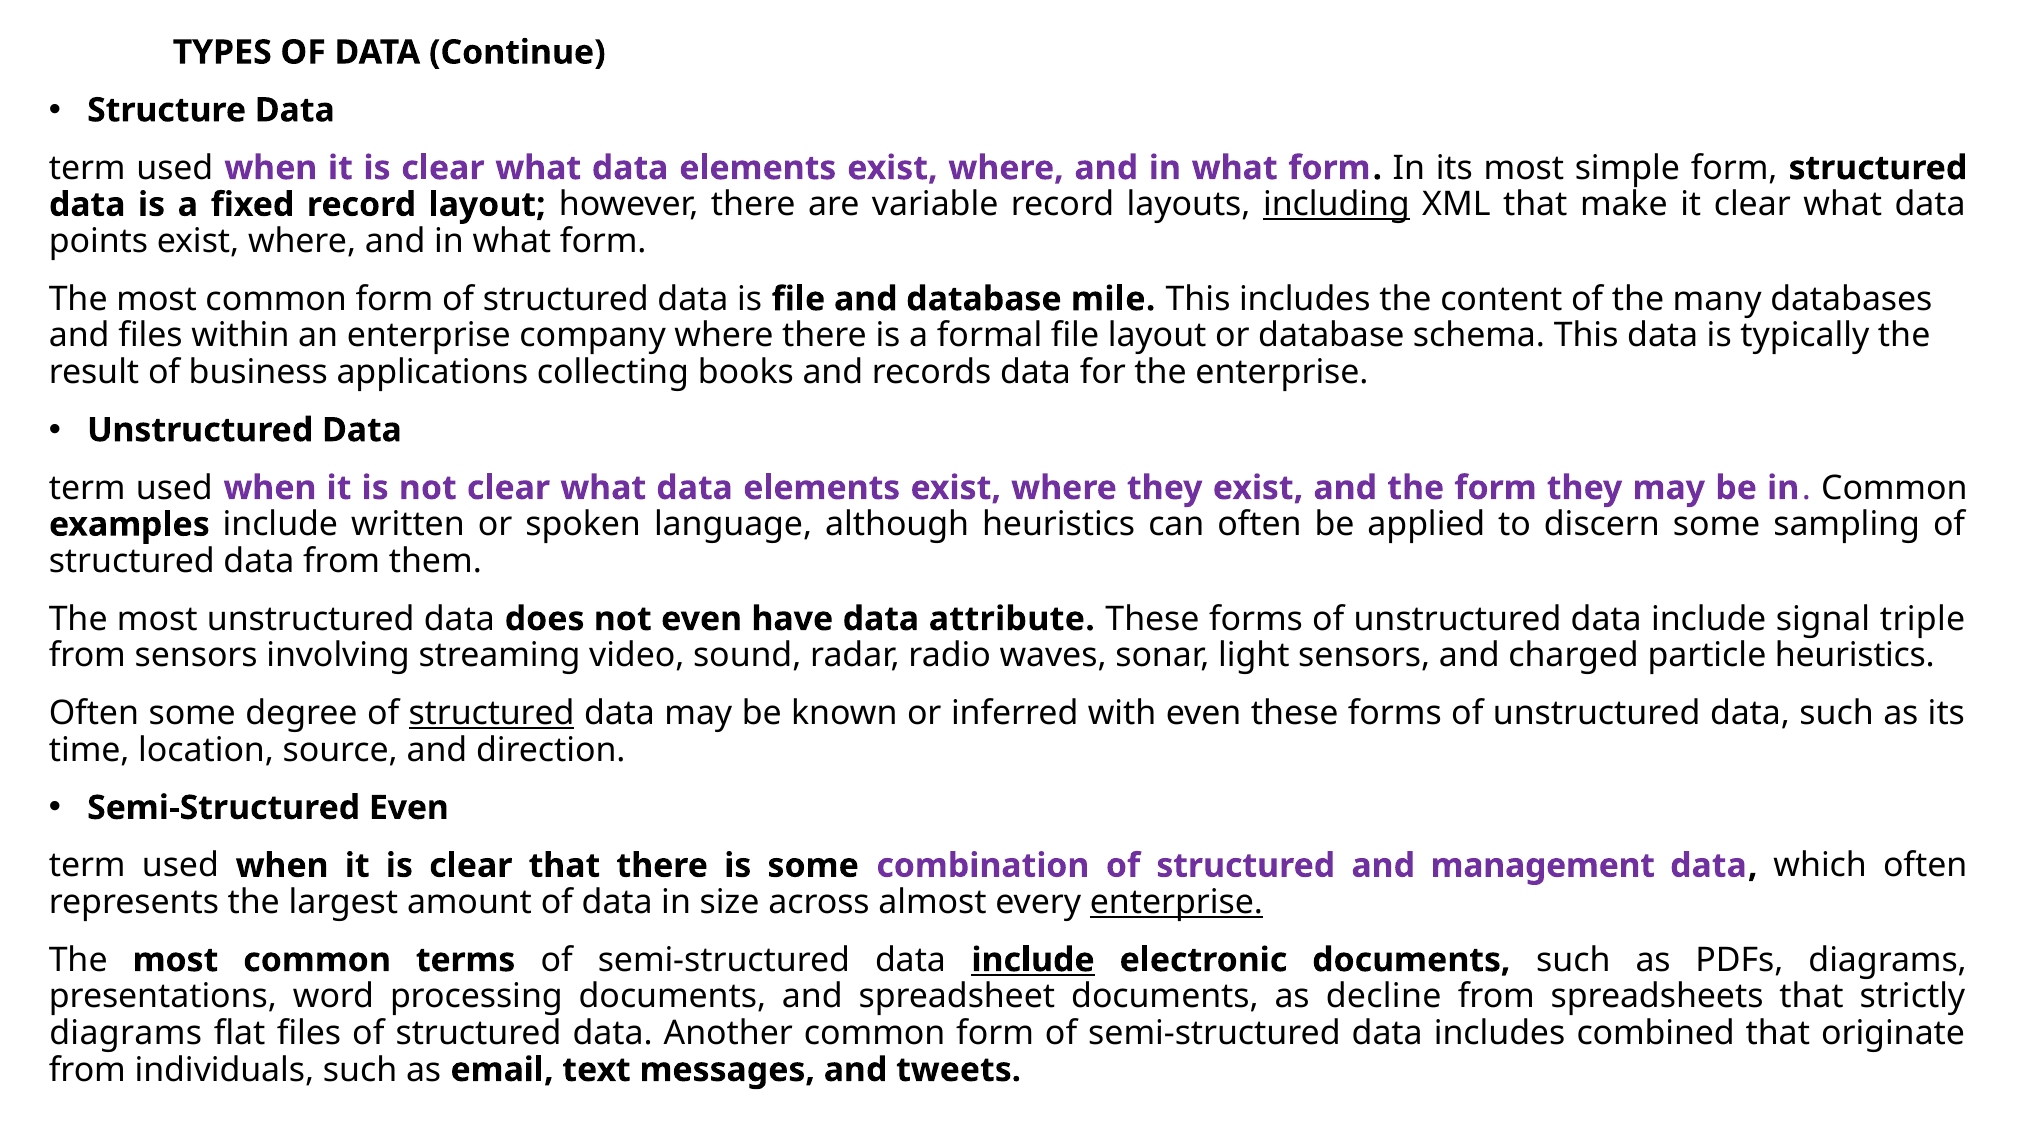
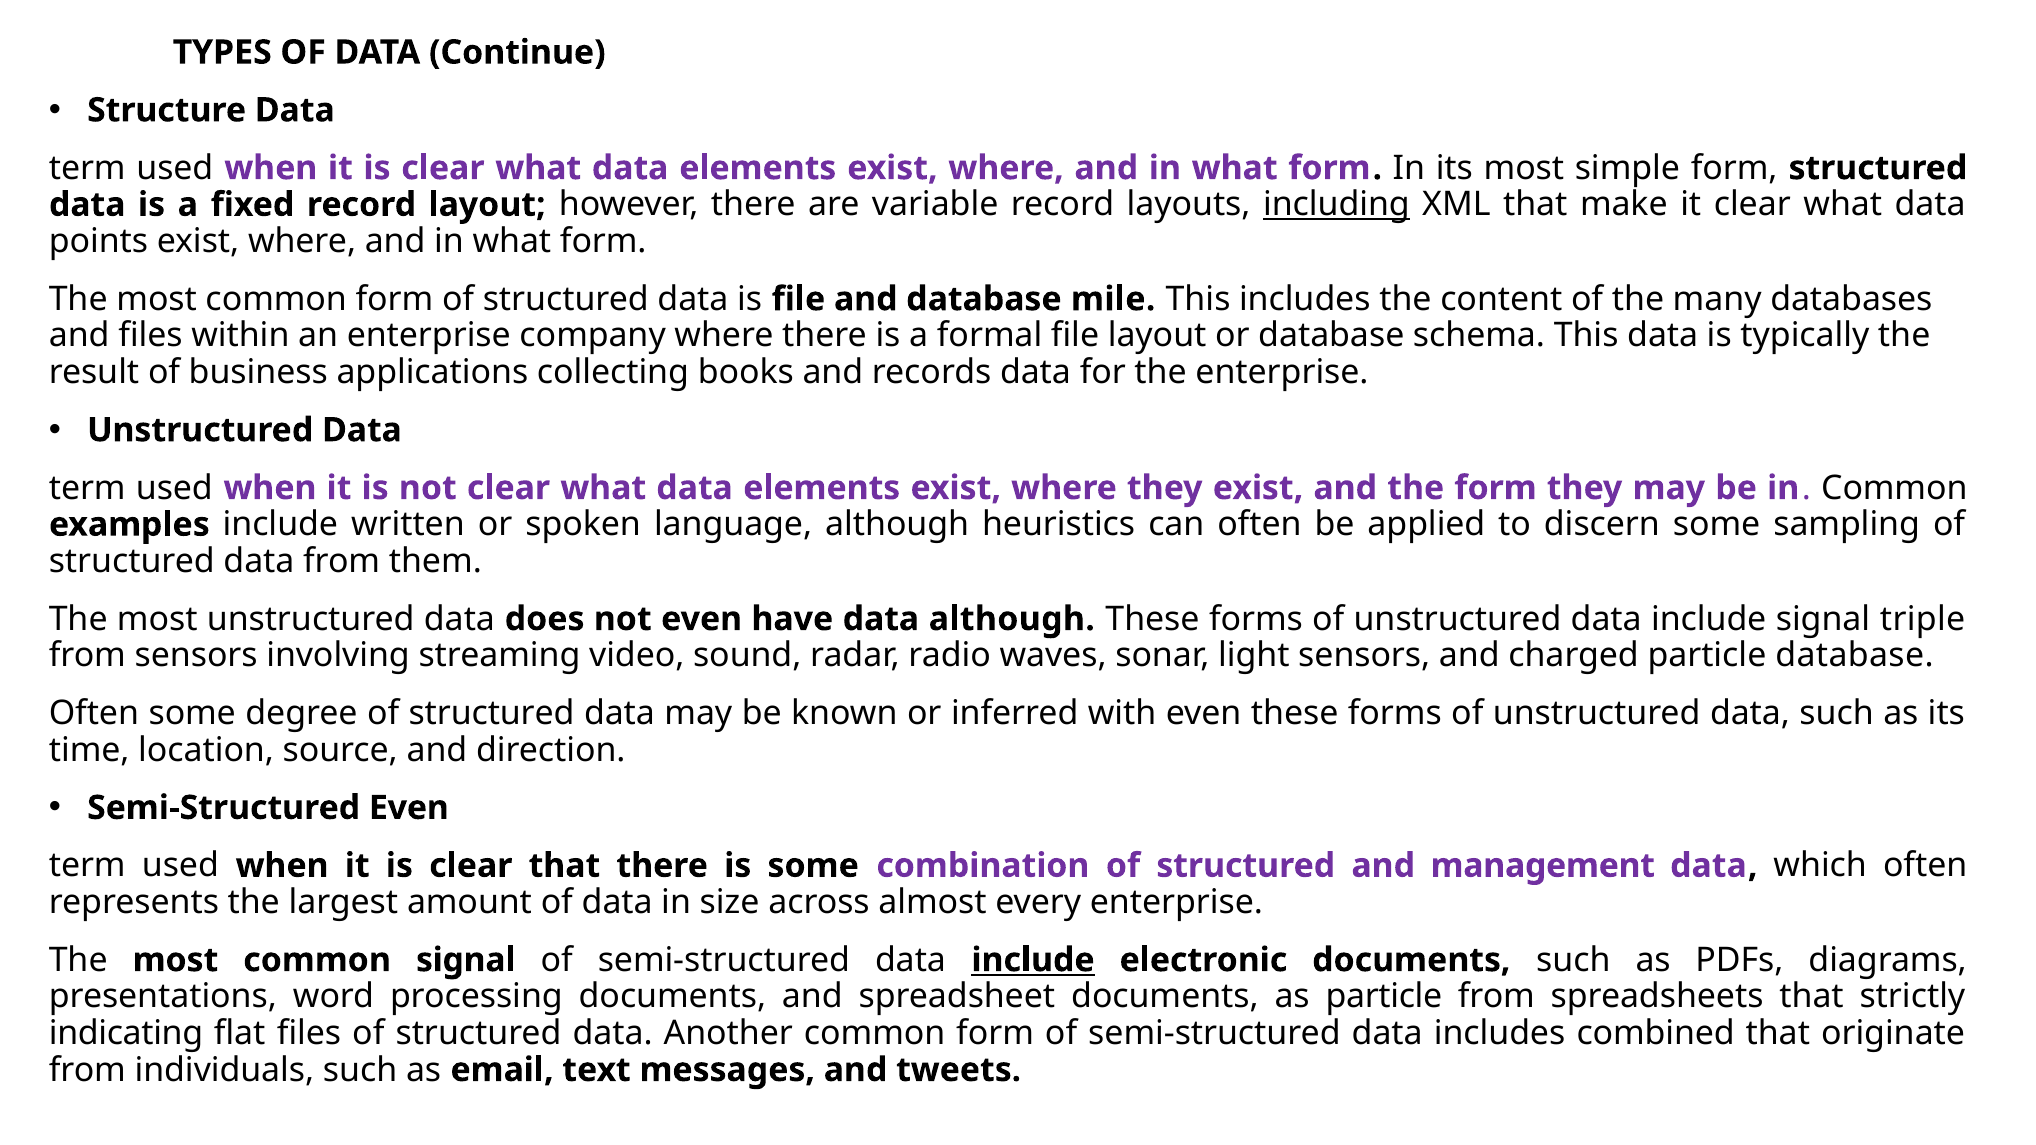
data attribute: attribute -> although (1012, 619)
particle heuristics: heuristics -> database (1855, 656)
structured underline: present -> none (492, 714)
enterprise underline: present -> none (1176, 902)
common terms: terms -> signal (466, 960)
as decline: decline -> particle (1384, 997)
diagrams: diagrams -> indicating (126, 1033)
